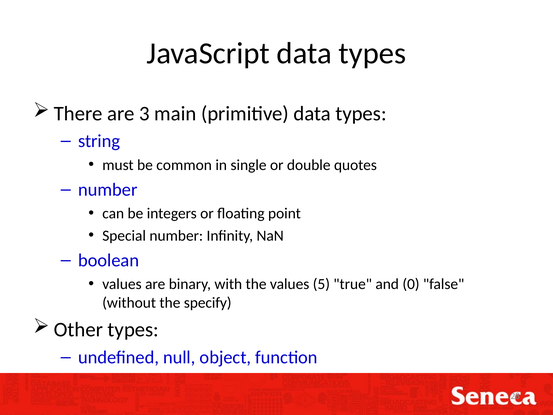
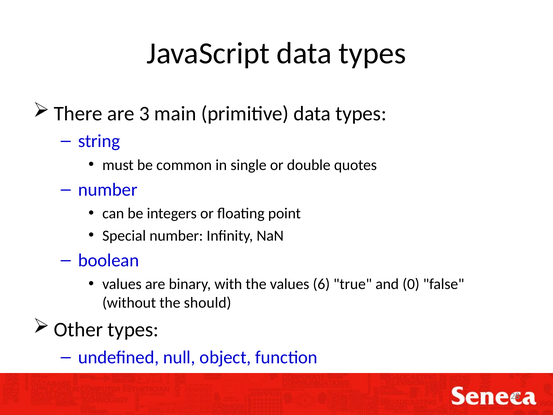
5: 5 -> 6 (321, 284)
specify: specify -> should (208, 303)
